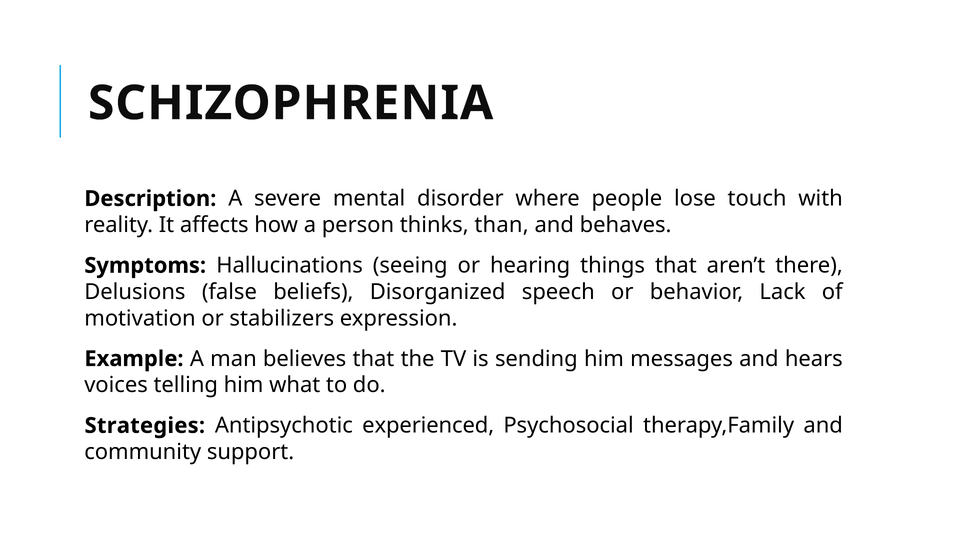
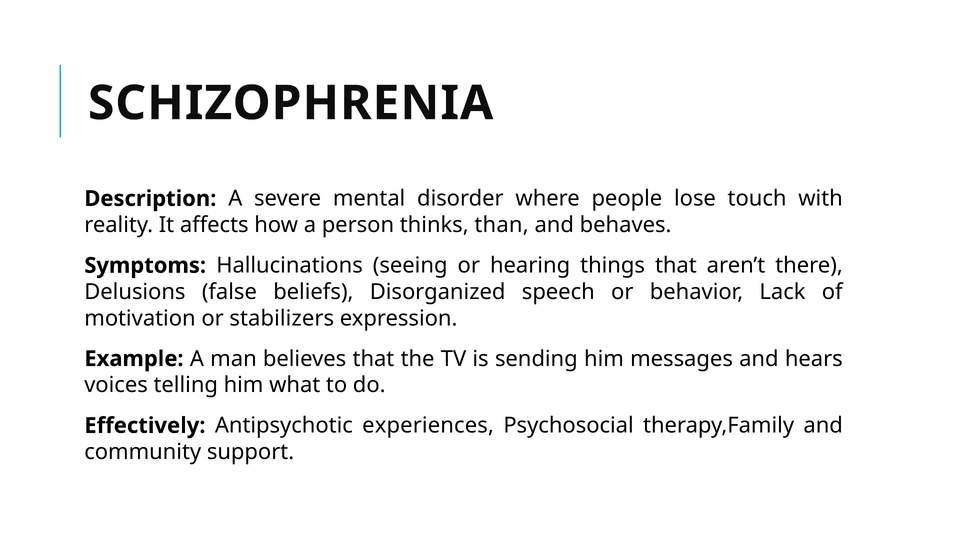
Strategies: Strategies -> Effectively (145, 425)
experienced: experienced -> experiences (428, 425)
